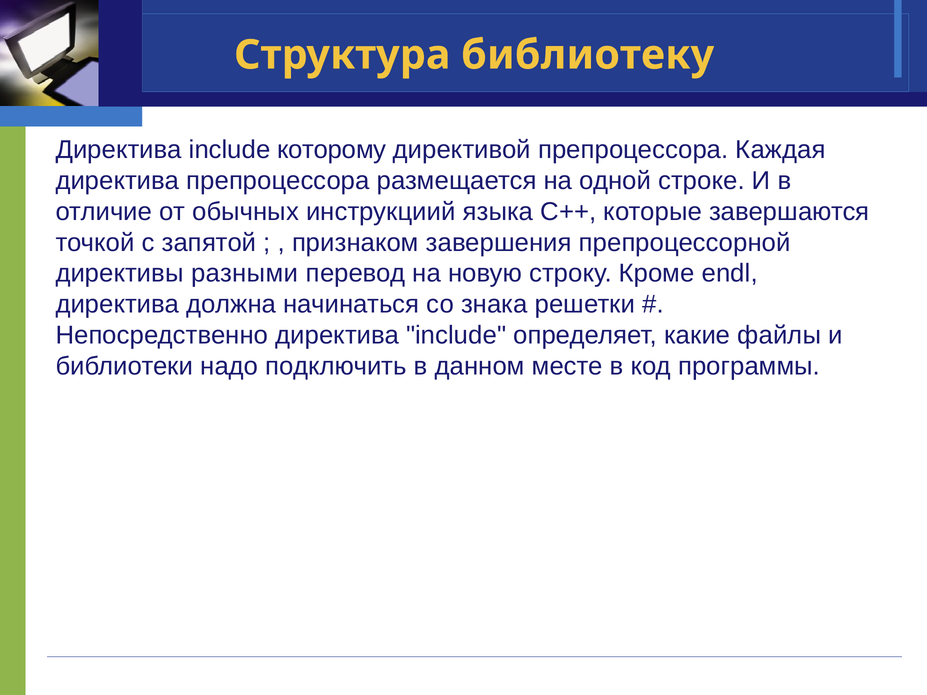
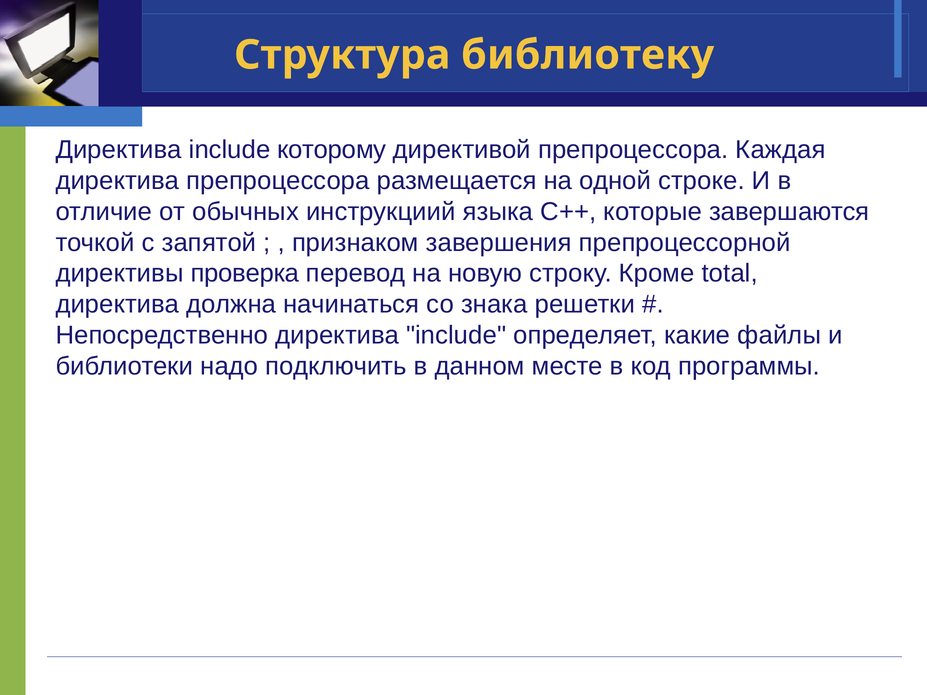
разными: разными -> проверка (245, 274)
endl: endl -> total (730, 274)
